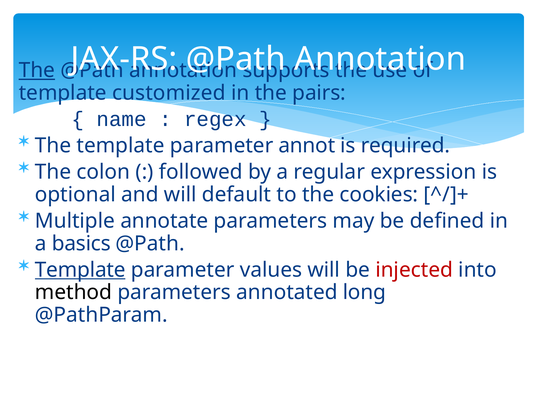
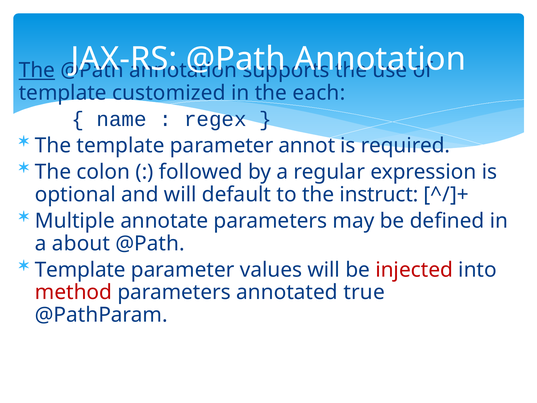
pairs: pairs -> each (319, 93)
cookies: cookies -> instruct (379, 194)
basics: basics -> about (81, 243)
Template underline: present -> none (80, 270)
method colour: black -> red (73, 292)
long: long -> true (364, 292)
